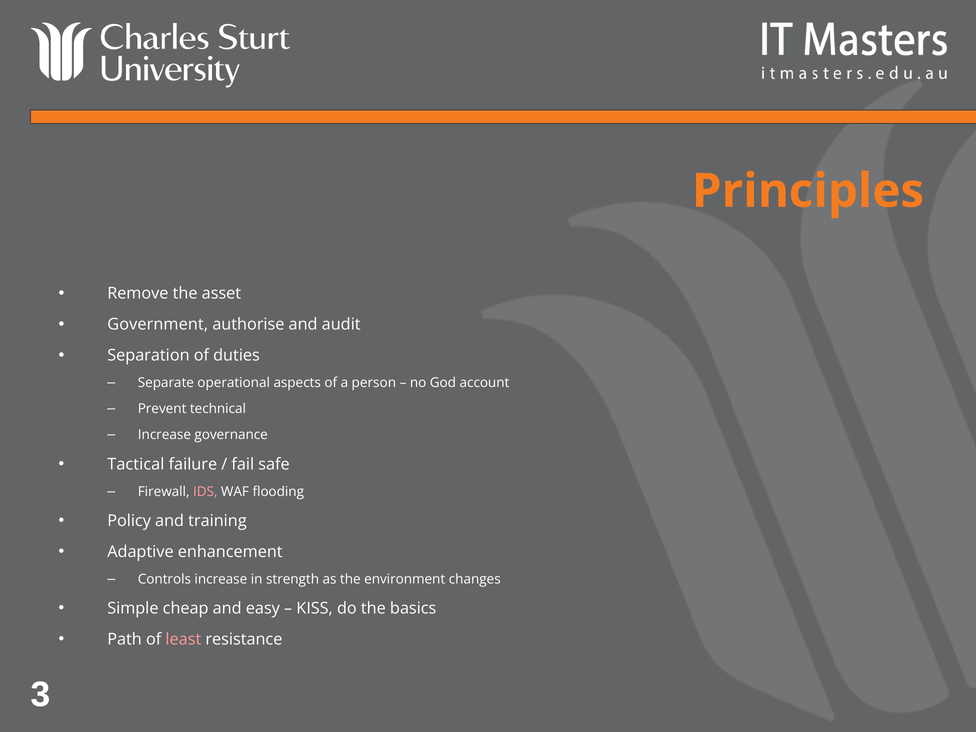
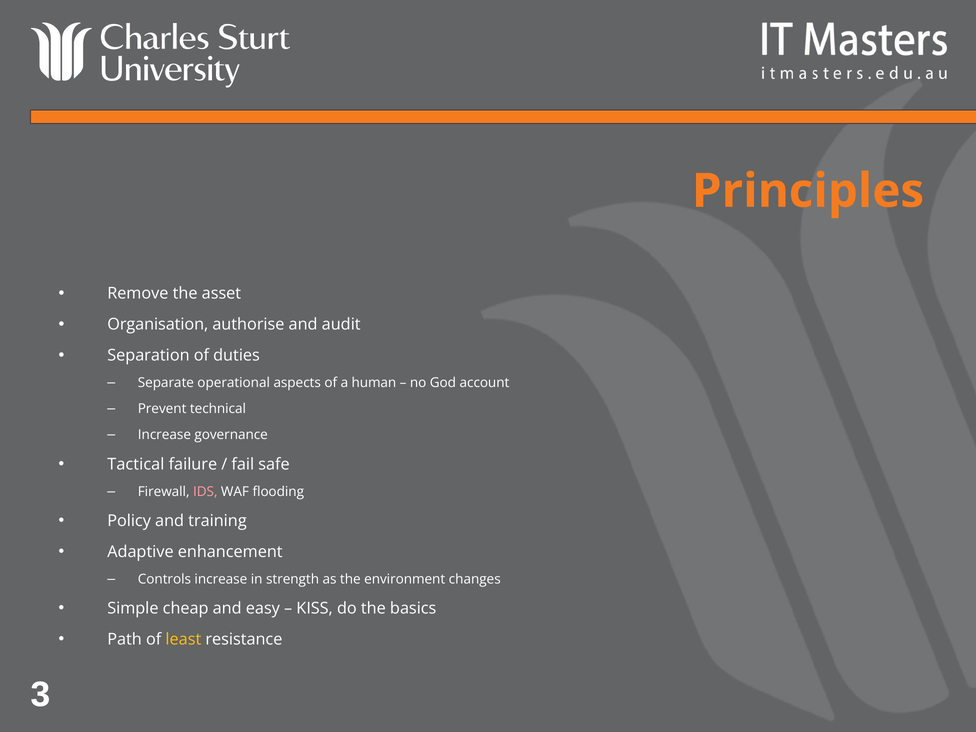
Government: Government -> Organisation (158, 324)
person: person -> human (374, 383)
least colour: pink -> yellow (183, 639)
